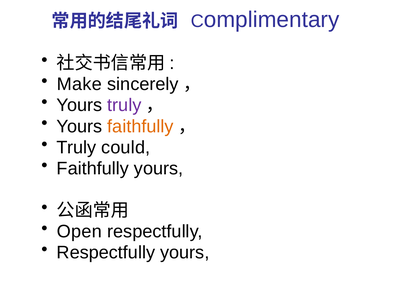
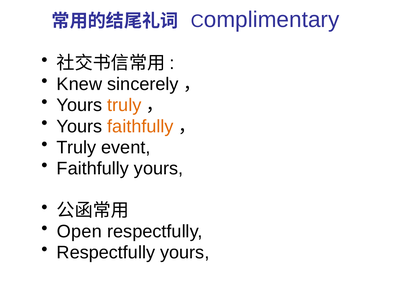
Make: Make -> Knew (79, 84)
truly colour: purple -> orange (124, 105)
could: could -> event (126, 147)
